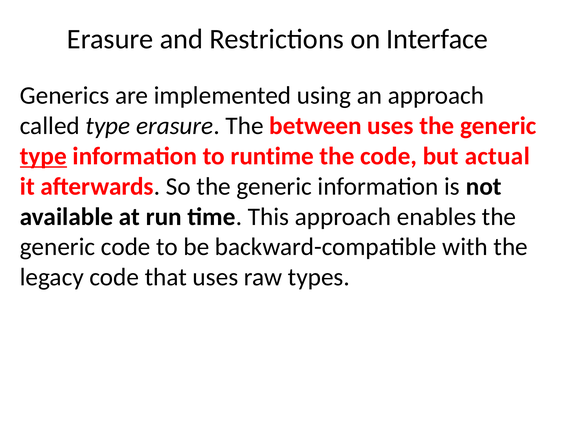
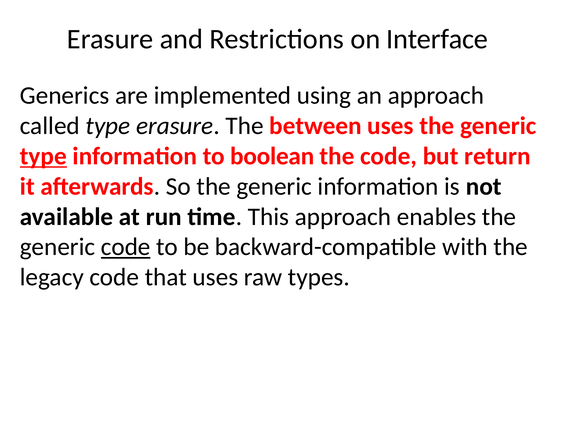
runtime: runtime -> boolean (272, 156)
actual: actual -> return (497, 156)
code underline: none -> present (126, 247)
